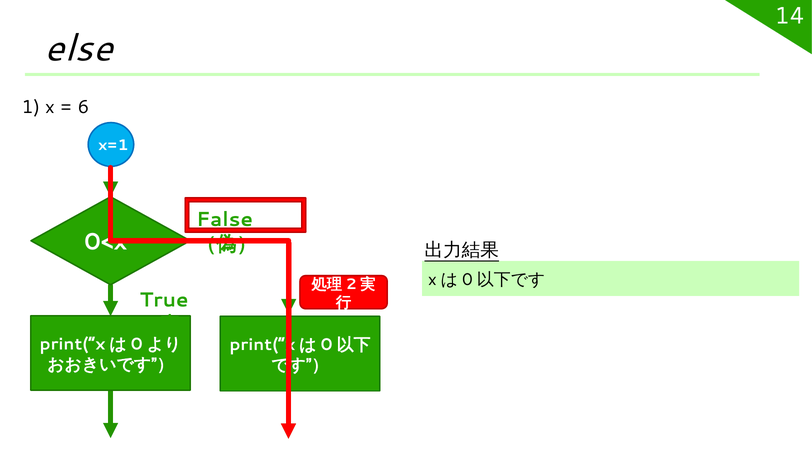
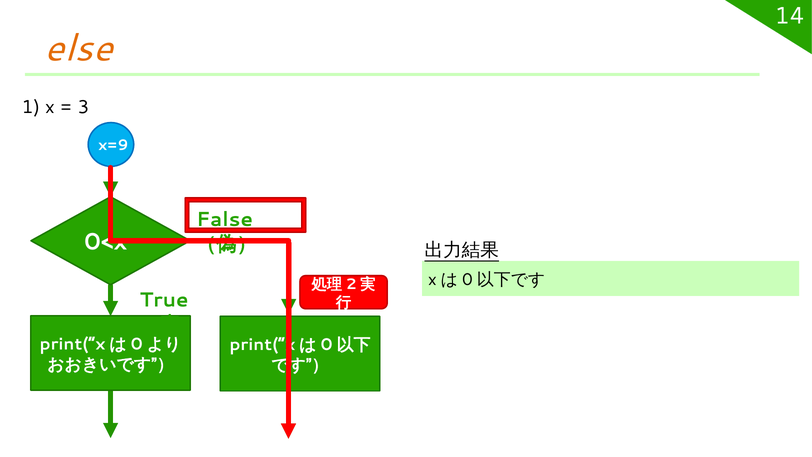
else colour: black -> orange (79, 49)
6: 6 -> 3 (83, 107)
x=1: x=1 -> x=9 (113, 145)
